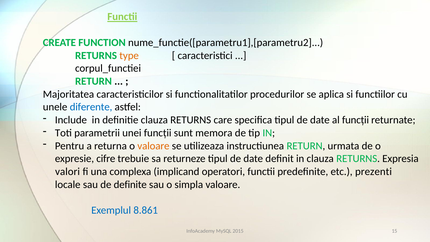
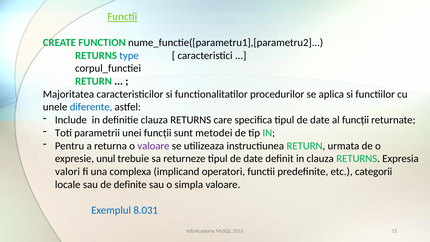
type colour: orange -> blue (129, 55)
memora: memora -> metodei (214, 133)
valoare colour: orange -> purple (153, 146)
cifre: cifre -> unul (106, 159)
prezenti: prezenti -> categorii (374, 172)
8.861: 8.861 -> 8.031 (146, 210)
